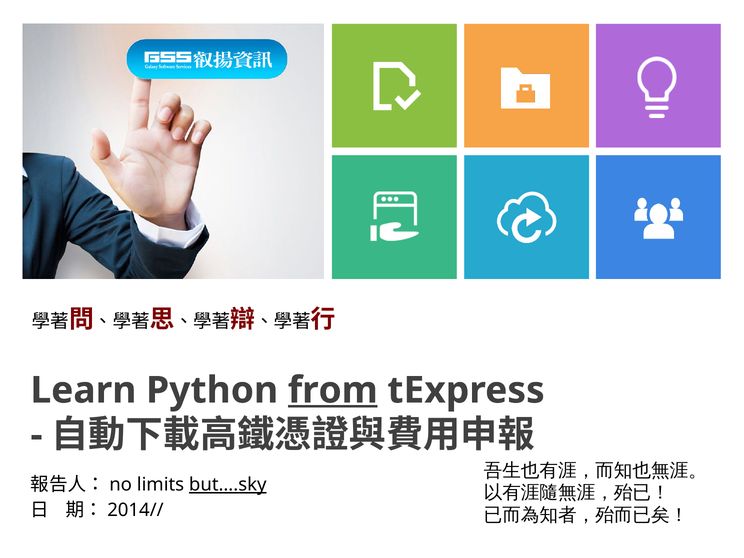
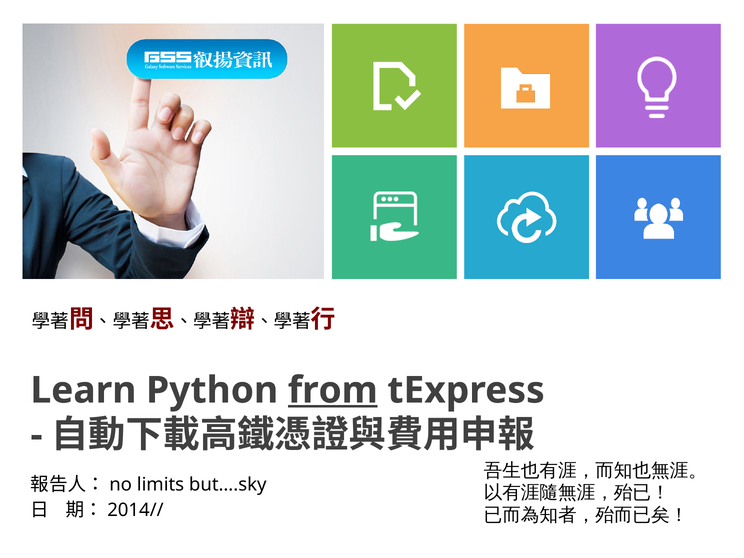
but….sky underline: present -> none (228, 485)
